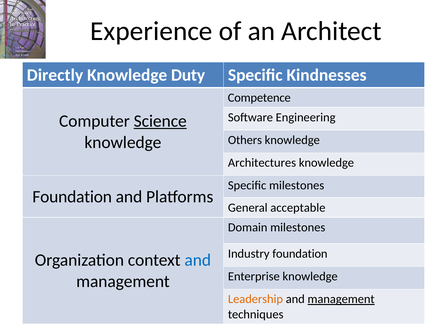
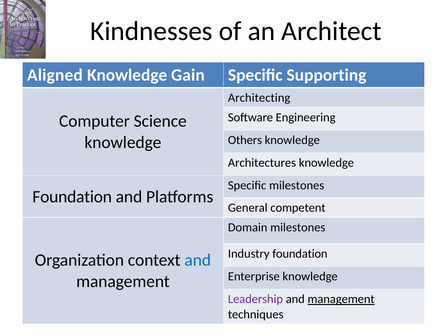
Experience: Experience -> Kindnesses (151, 31)
Directly: Directly -> Aligned (55, 75)
Duty: Duty -> Gain (188, 75)
Kindnesses: Kindnesses -> Supporting (326, 75)
Competence: Competence -> Architecting (259, 98)
Science underline: present -> none (160, 121)
acceptable: acceptable -> competent (298, 208)
Leadership colour: orange -> purple (255, 299)
